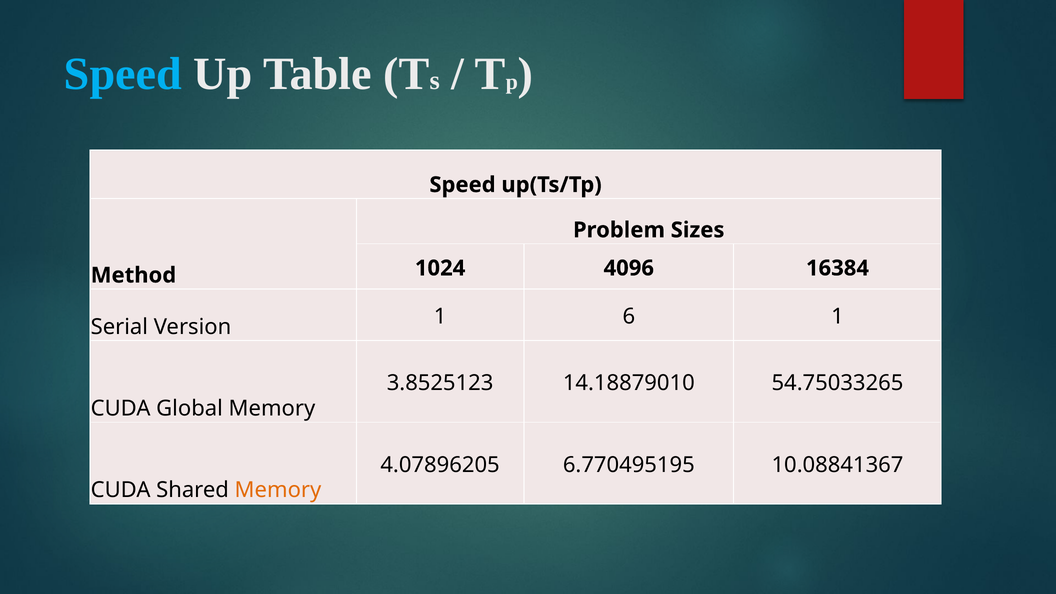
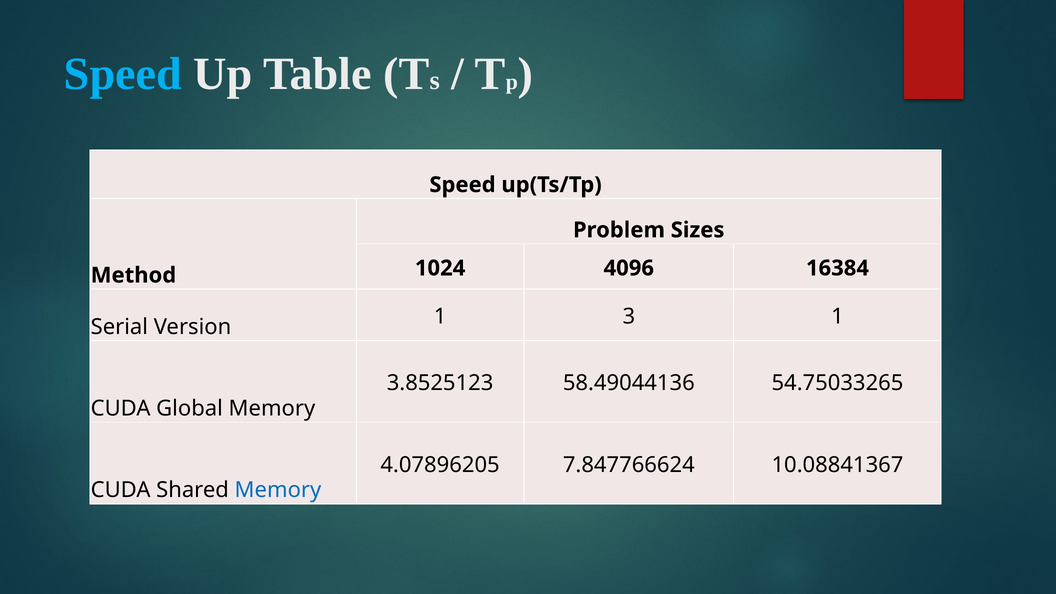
6: 6 -> 3 (629, 317)
14.18879010: 14.18879010 -> 58.49044136 (629, 383)
6.770495195: 6.770495195 -> 7.847766624 (629, 465)
Memory colour: orange -> blue (278, 490)
